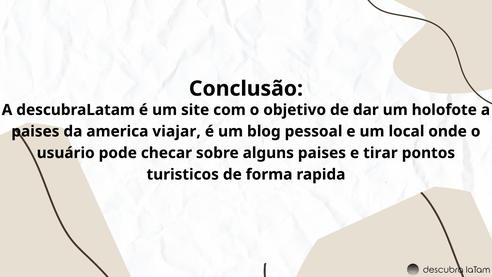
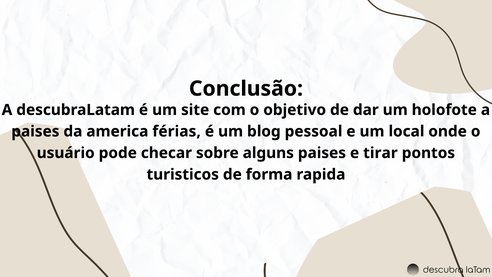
viajar: viajar -> férias (177, 131)
